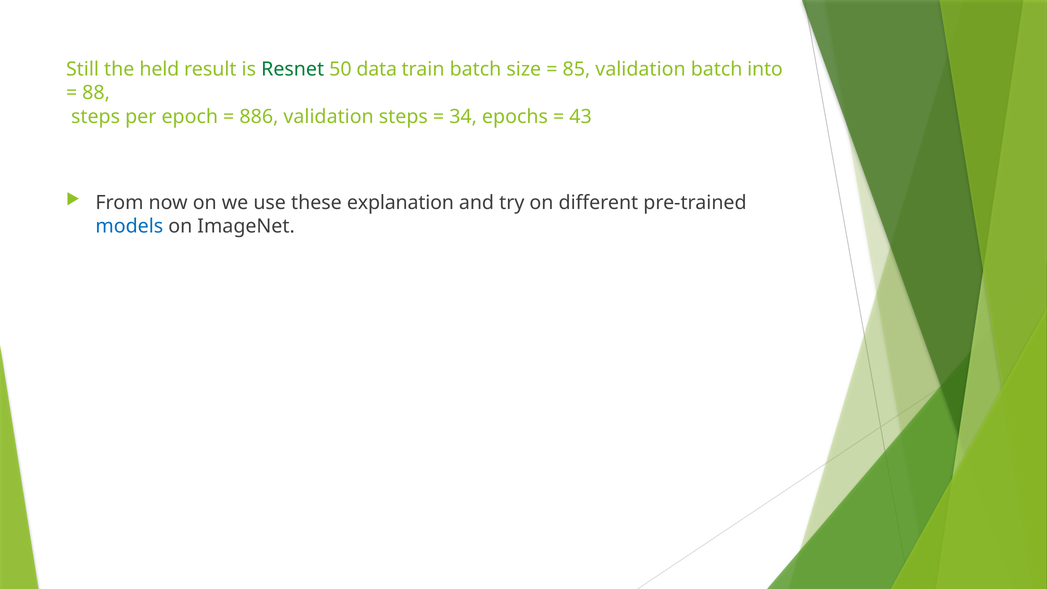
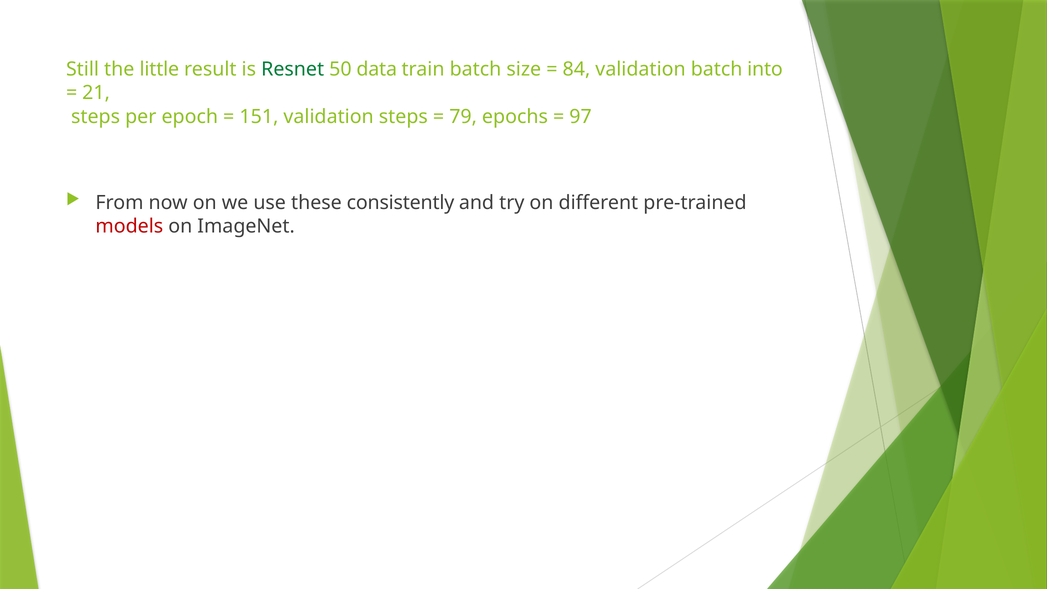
held: held -> little (159, 69)
85: 85 -> 84 (576, 69)
88: 88 -> 21 (96, 93)
886: 886 -> 151 (259, 117)
34: 34 -> 79 (463, 117)
43: 43 -> 97 (581, 117)
explanation: explanation -> consistently (400, 203)
models colour: blue -> red (129, 226)
